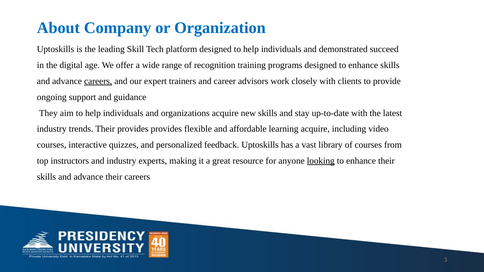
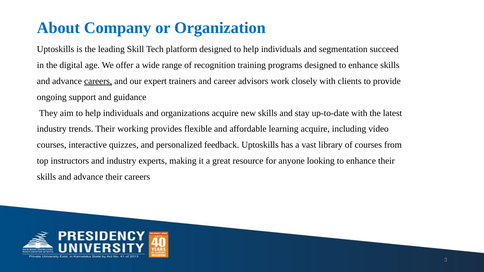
demonstrated: demonstrated -> segmentation (343, 49)
Their provides: provides -> working (133, 129)
looking underline: present -> none (321, 161)
